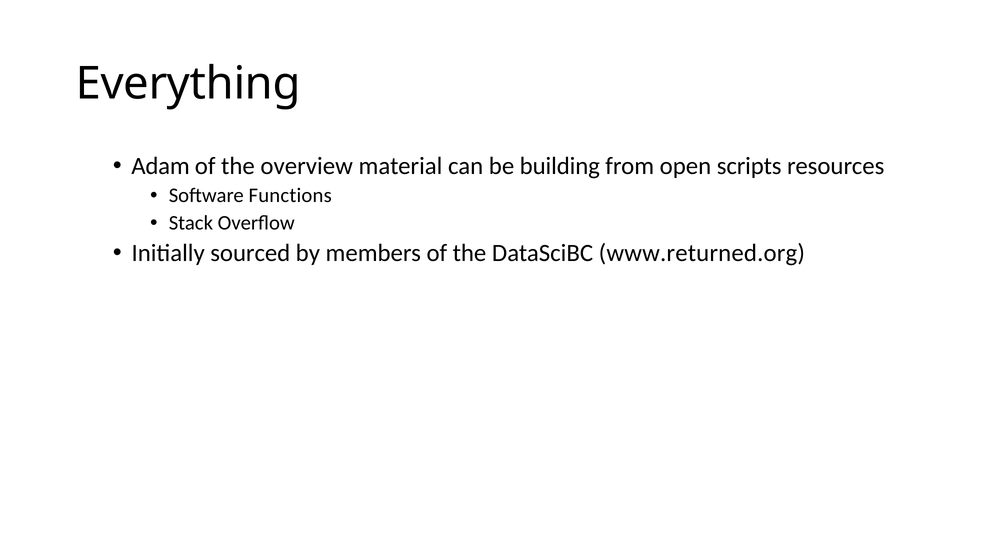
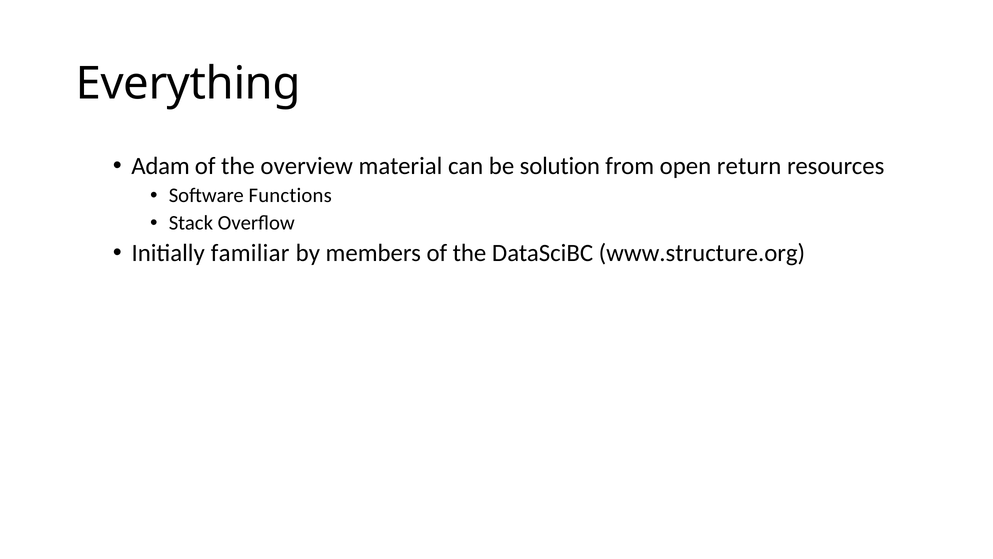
building: building -> solution (560, 166)
scripts: scripts -> return (749, 166)
sourced: sourced -> familiar (250, 253)
www.returned.org: www.returned.org -> www.structure.org (702, 253)
